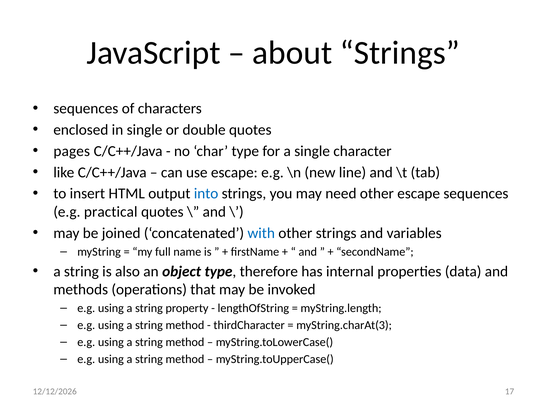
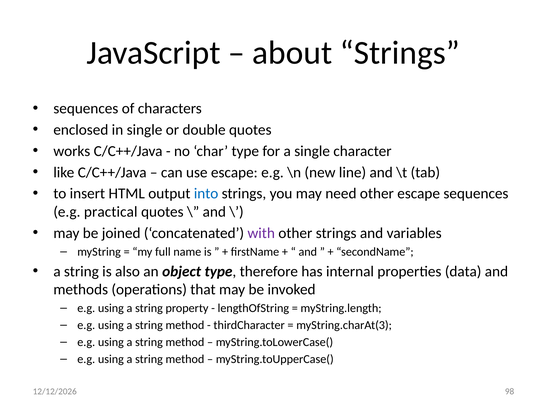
pages: pages -> works (72, 151)
with colour: blue -> purple (261, 233)
17: 17 -> 98 (510, 392)
